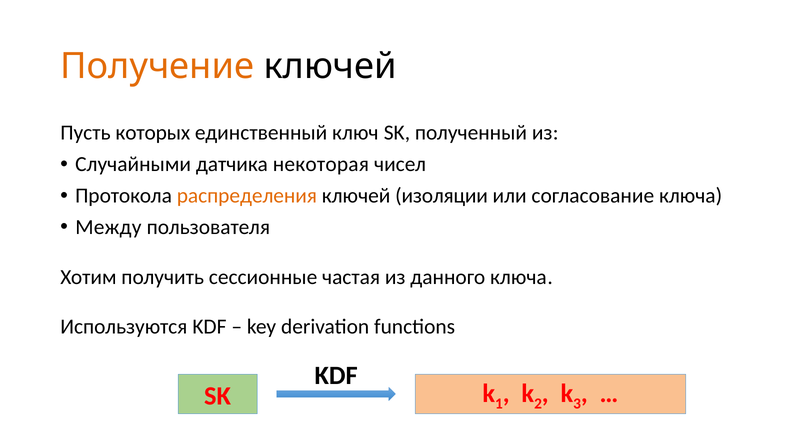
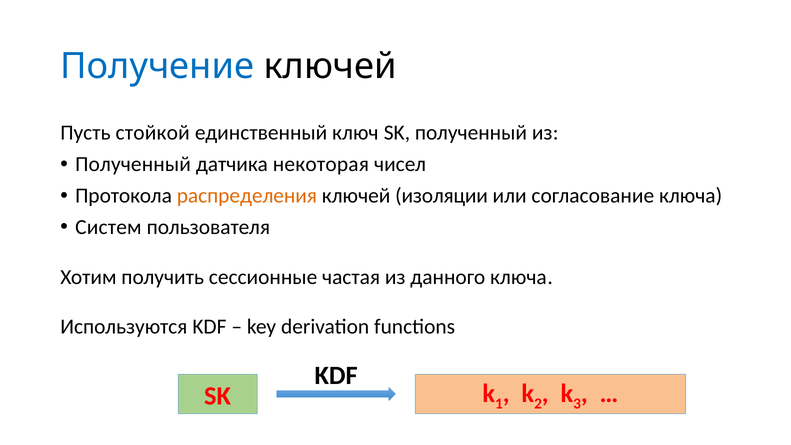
Получение colour: orange -> blue (157, 66)
которых: которых -> стойкой (153, 133)
Случайными: Случайными -> Полученный (133, 164)
Между: Между -> Систем (108, 227)
